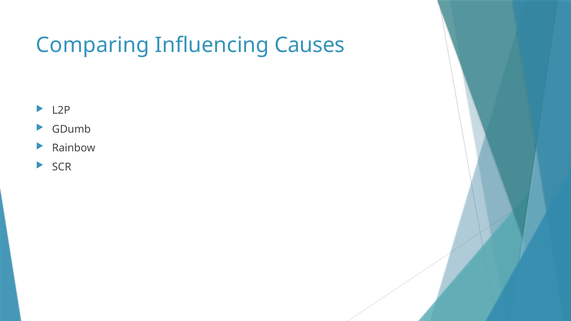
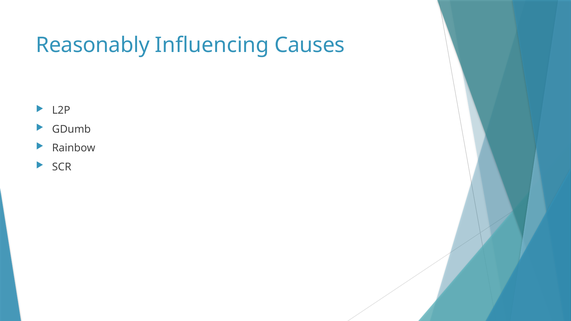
Comparing: Comparing -> Reasonably (93, 45)
